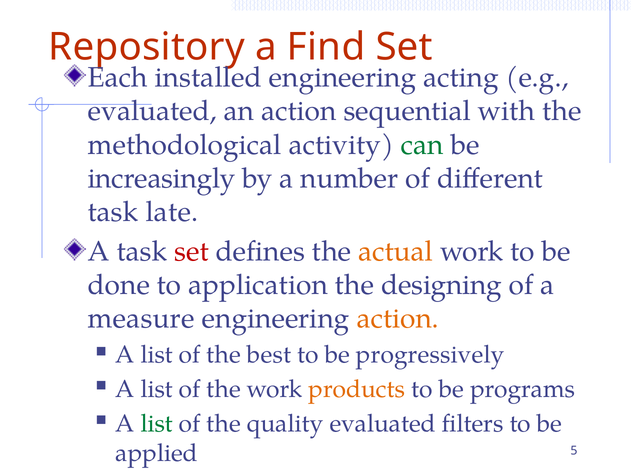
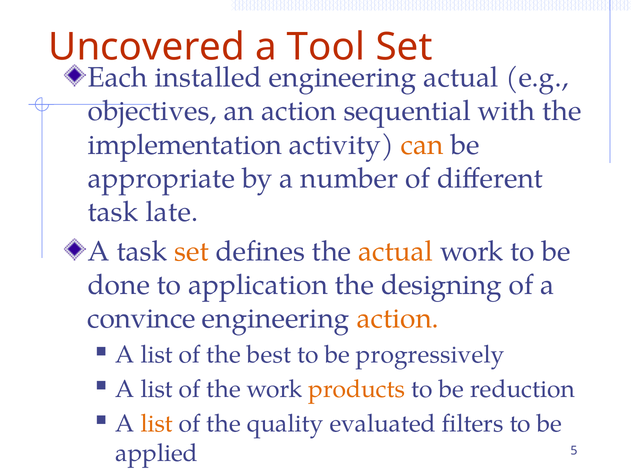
Repository: Repository -> Uncovered (147, 47)
Find: Find -> Tool (326, 47)
engineering acting: acting -> actual (461, 78)
evaluated: evaluated -> objectives (152, 111)
methodological: methodological -> implementation (185, 145)
can colour: green -> orange (422, 145)
increasingly: increasingly -> appropriate (161, 179)
set colour: red -> orange (192, 251)
measure: measure -> convince (142, 319)
programs: programs -> reduction (523, 389)
list colour: green -> orange (157, 424)
